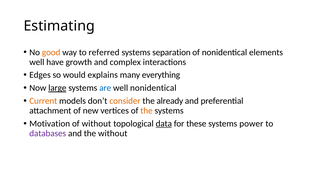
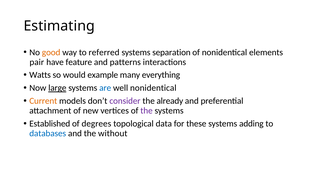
well: well -> pair (37, 62)
growth: growth -> feature (79, 62)
complex: complex -> patterns (125, 62)
Edges: Edges -> Watts (40, 75)
explains: explains -> example (103, 75)
consider colour: orange -> purple (125, 101)
the colour: orange -> purple (147, 111)
Motivation: Motivation -> Established (50, 124)
of without: without -> degrees (96, 124)
data underline: present -> none (164, 124)
power: power -> adding (251, 124)
databases colour: purple -> blue (48, 133)
